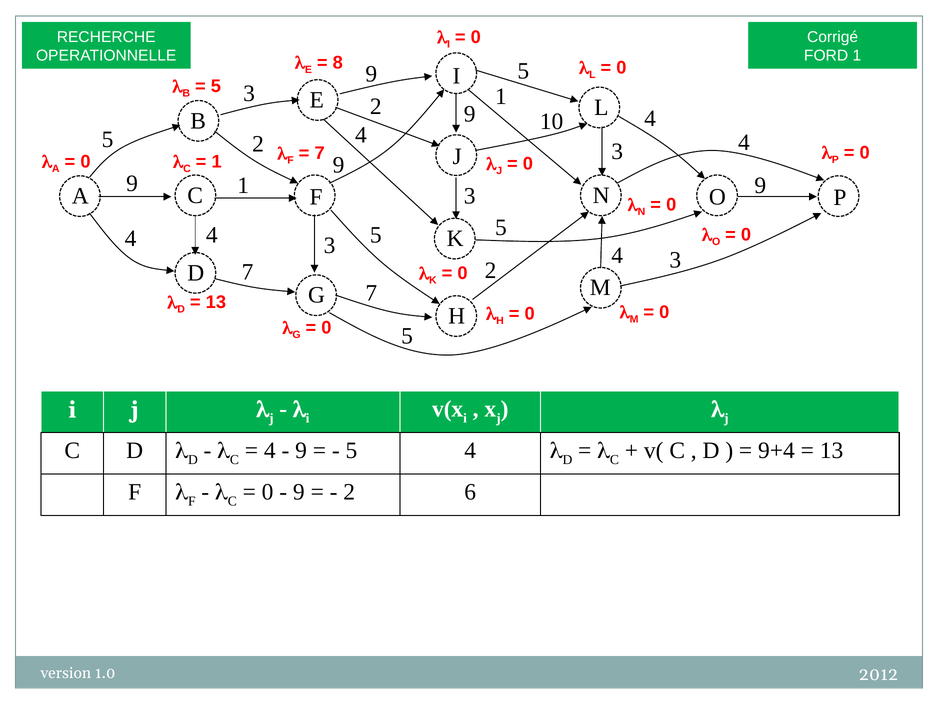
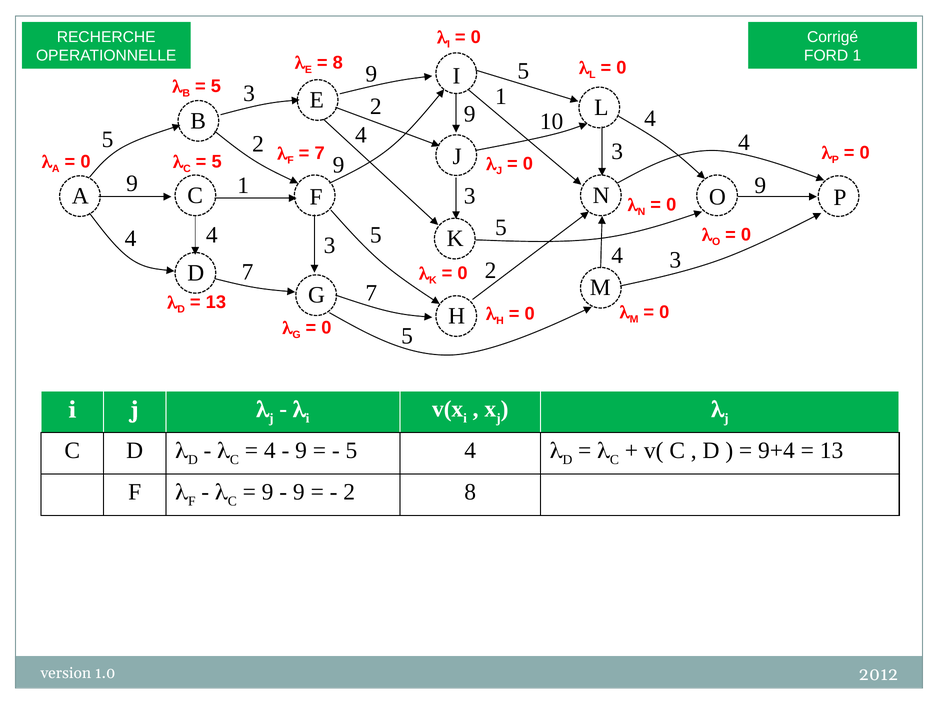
1: 1 -> 5 (217, 162)
0: 0 -> 9 (268, 492)
2 6: 6 -> 8 (470, 492)
